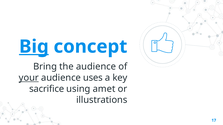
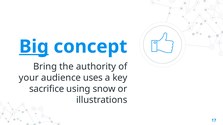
the audience: audience -> authority (96, 67)
your underline: present -> none (29, 78)
amet: amet -> snow (104, 89)
